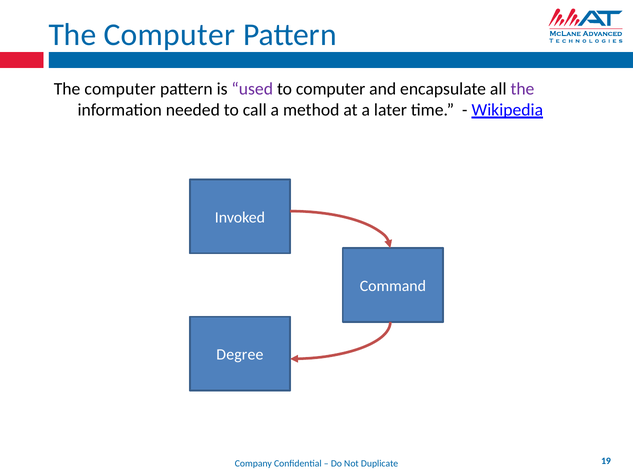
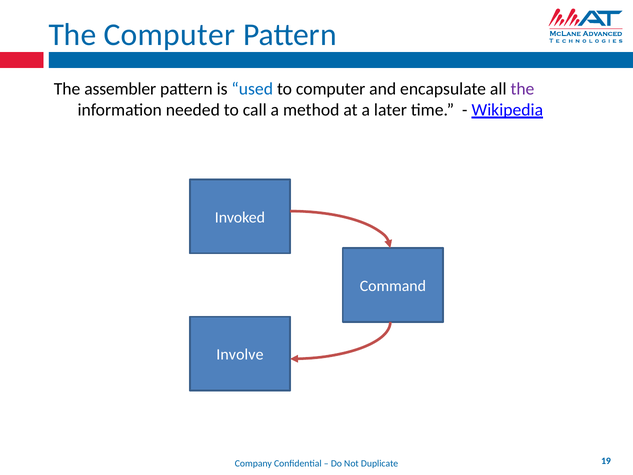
computer: computer -> assembler (120, 89)
used colour: purple -> blue (252, 89)
Degree: Degree -> Involve (240, 355)
